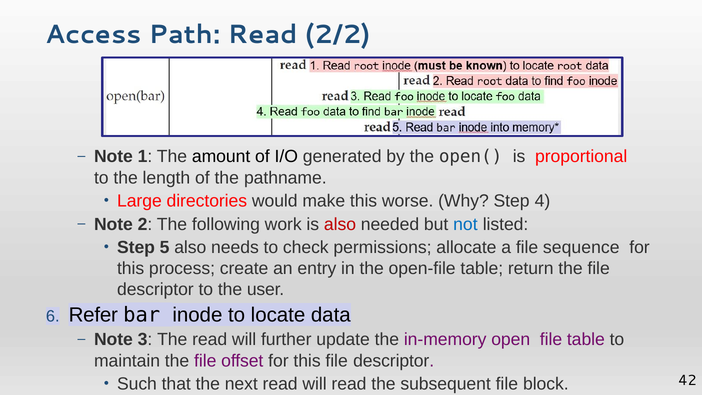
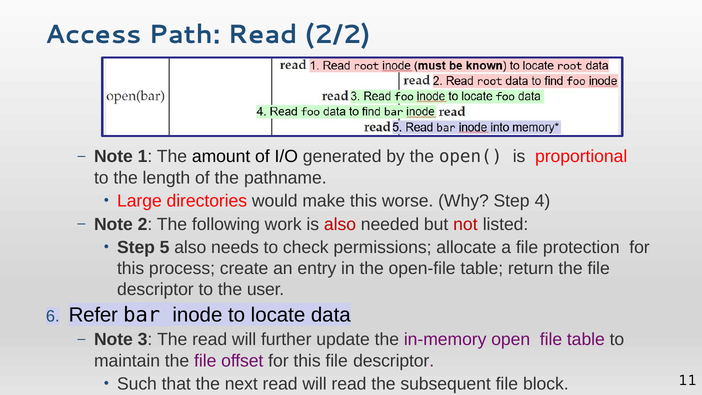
not colour: blue -> red (465, 224)
sequence: sequence -> protection (581, 247)
42: 42 -> 11 (687, 380)
